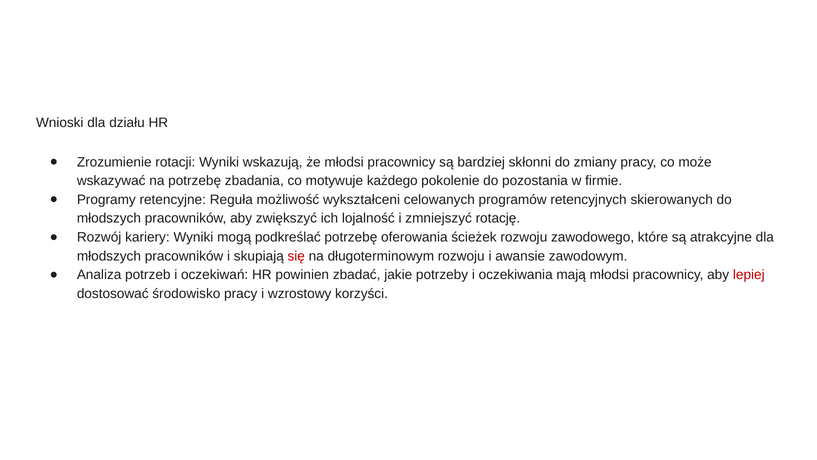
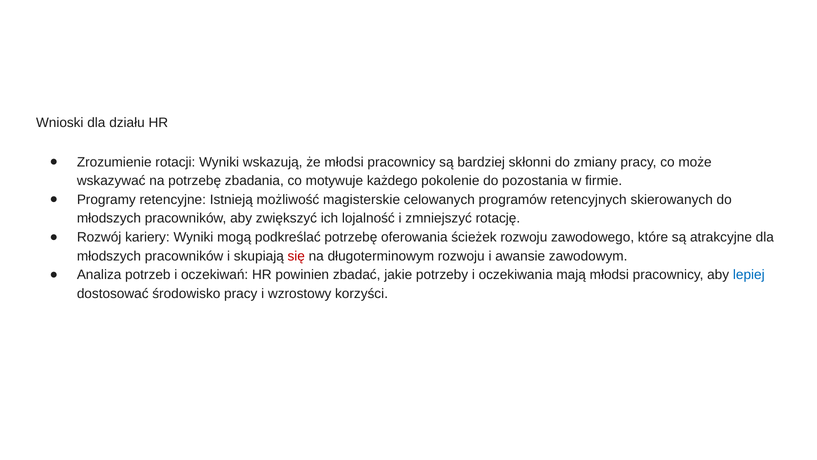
Reguła: Reguła -> Istnieją (231, 199)
wykształceni: wykształceni -> magisterskie (362, 199)
lepiej colour: red -> blue (749, 275)
